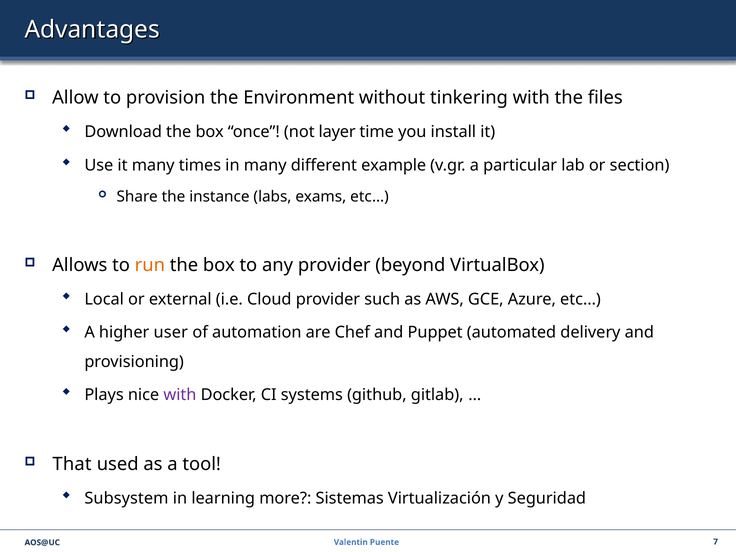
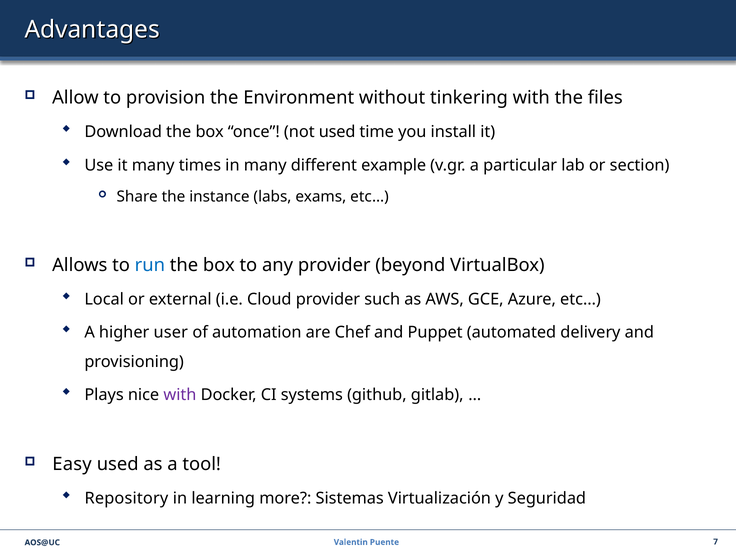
not layer: layer -> used (337, 132)
run colour: orange -> blue (150, 265)
That: That -> Easy (72, 464)
Subsystem: Subsystem -> Repository (126, 498)
